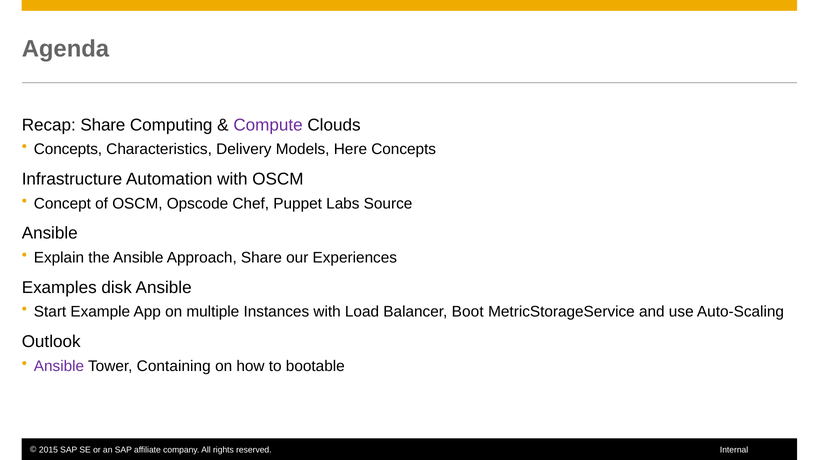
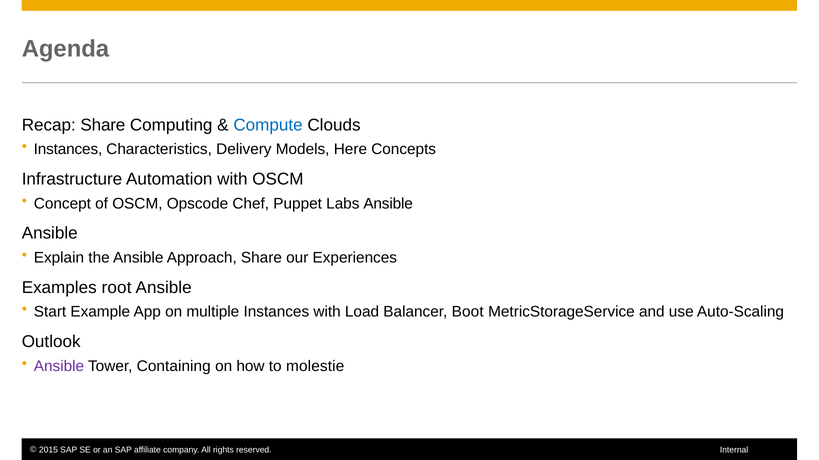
Compute colour: purple -> blue (268, 125)
Concepts: Concepts -> Instances (68, 150)
Labs Source: Source -> Ansible (388, 204)
disk: disk -> root (117, 288)
bootable: bootable -> molestie (315, 367)
